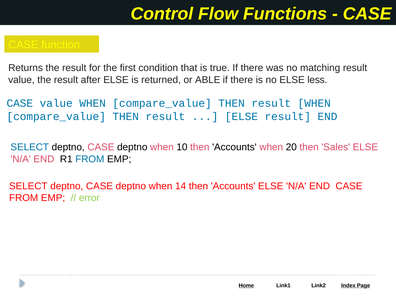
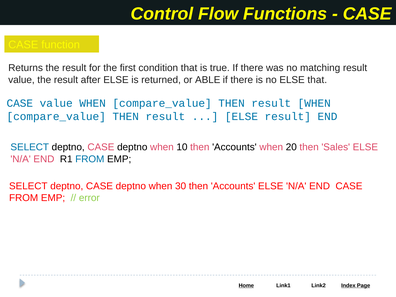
ELSE less: less -> that (317, 80)
14: 14 -> 30 (181, 186)
